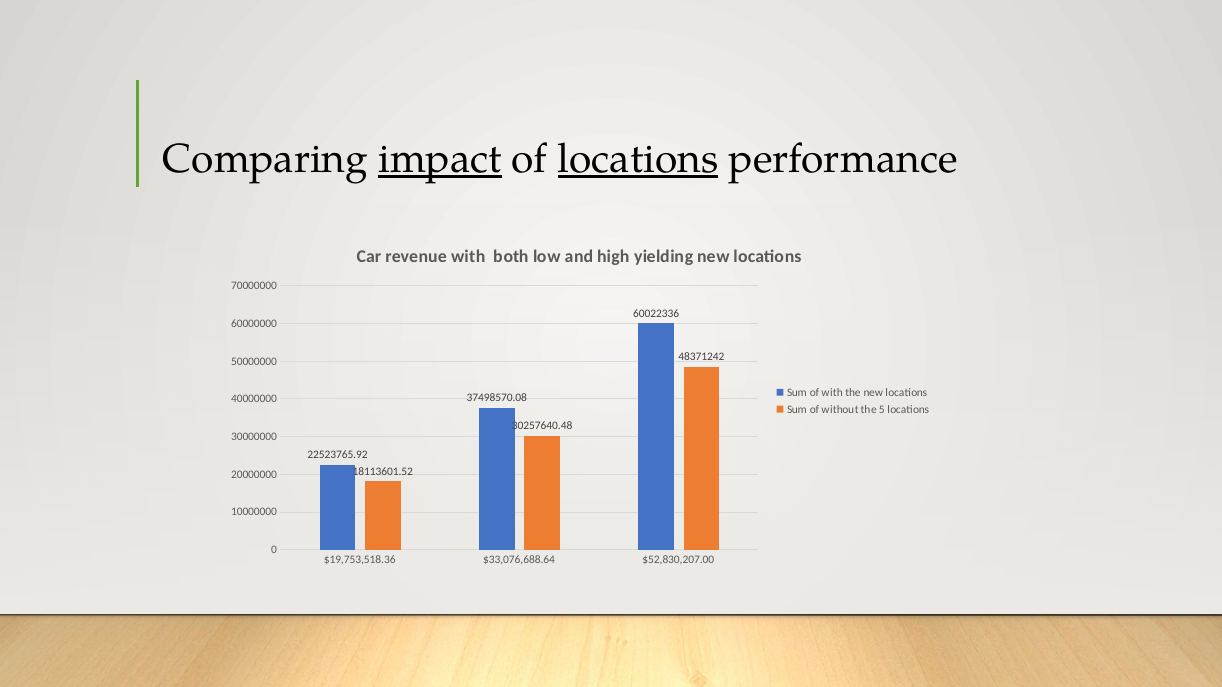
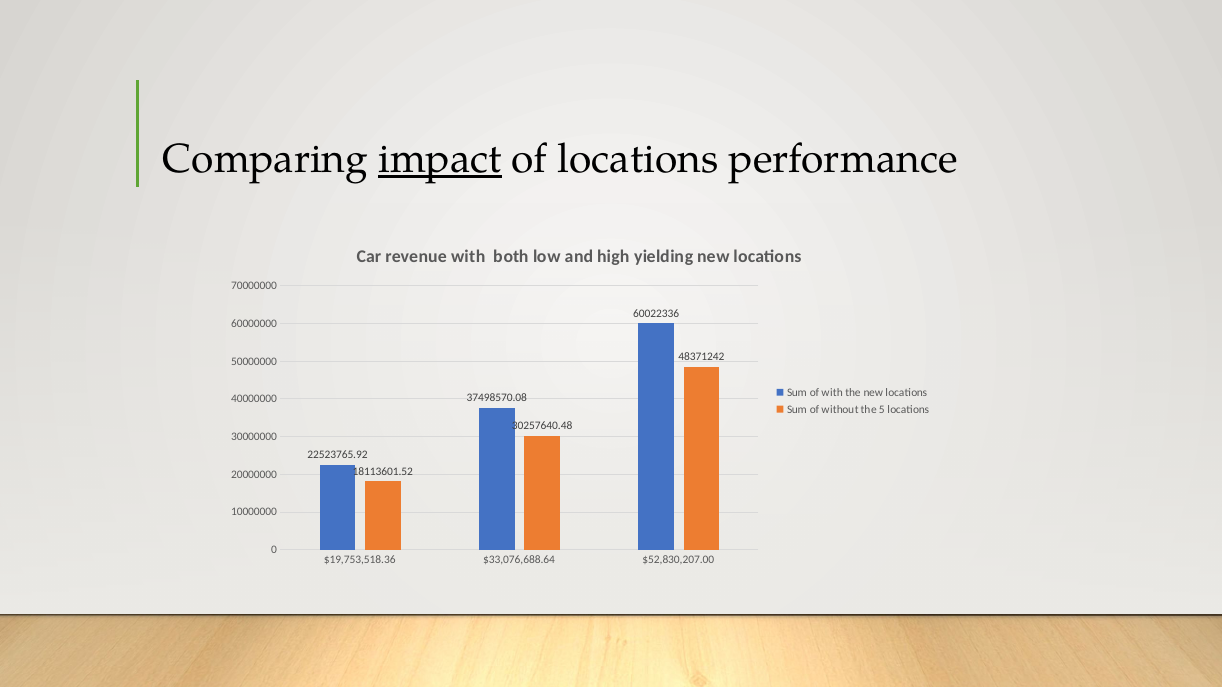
locations underline: present -> none (638, 159)
